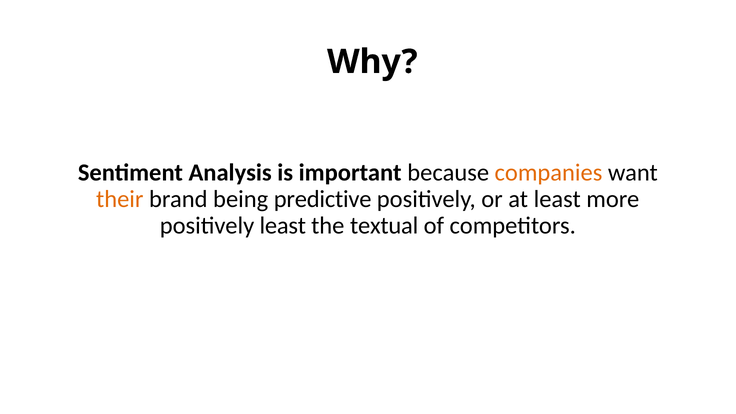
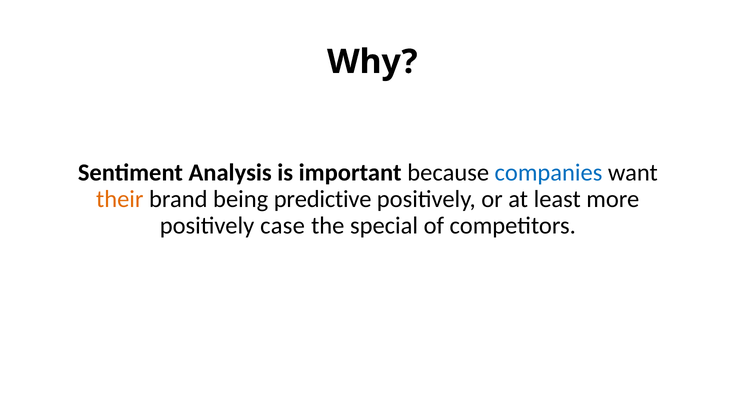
companies colour: orange -> blue (548, 173)
positively least: least -> case (283, 226)
textual: textual -> special (384, 226)
